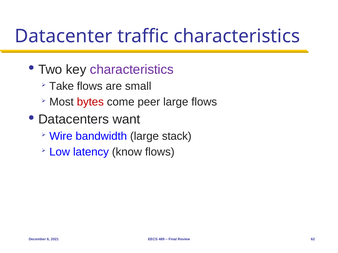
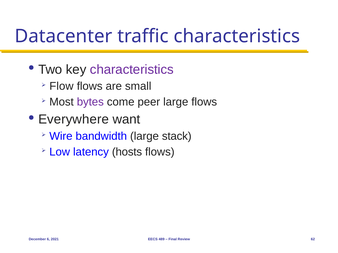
Take: Take -> Flow (61, 86)
bytes colour: red -> purple (90, 102)
Datacenters: Datacenters -> Everywhere (74, 120)
know: know -> hosts (127, 152)
